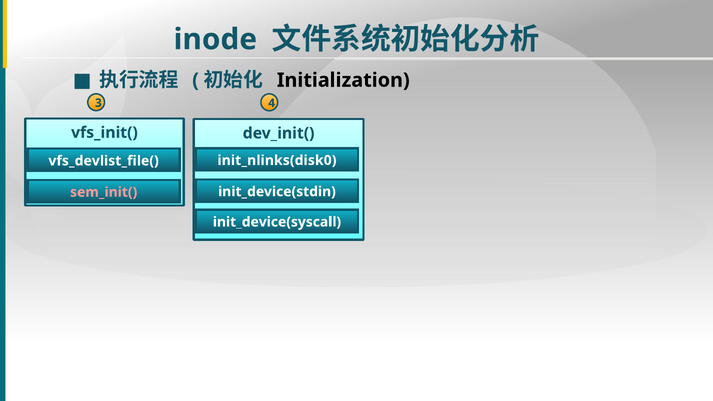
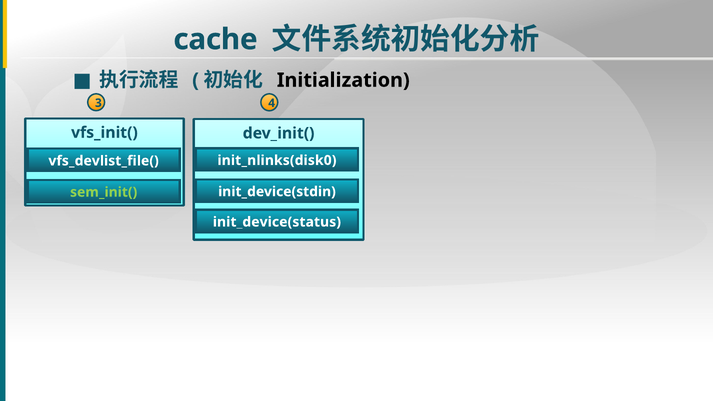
inode: inode -> cache (215, 39)
sem_init( colour: pink -> light green (104, 192)
init_device(syscall: init_device(syscall -> init_device(status (277, 222)
